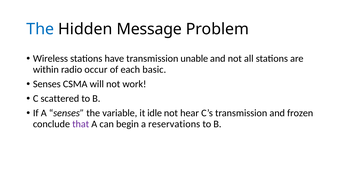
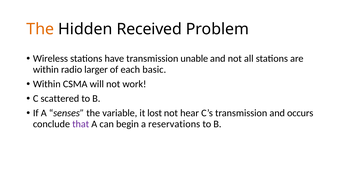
The colour: blue -> orange (40, 29)
Message: Message -> Received (149, 29)
occur: occur -> larger (96, 70)
Senses: Senses -> Within (47, 84)
idle: idle -> lost (155, 113)
frozen: frozen -> occurs (300, 113)
